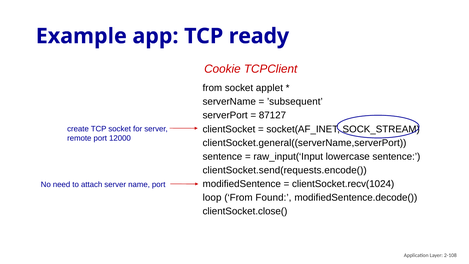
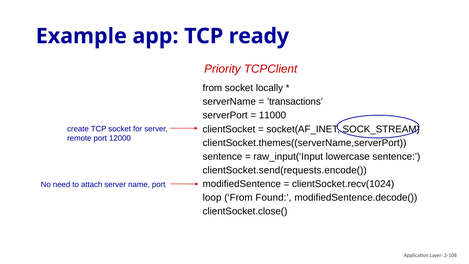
Cookie: Cookie -> Priority (222, 69)
applet: applet -> locally (269, 88)
’subsequent: ’subsequent -> ’transactions (295, 102)
87127: 87127 -> 11000 (272, 115)
clientSocket.general((serverName,serverPort: clientSocket.general((serverName,serverPort -> clientSocket.themes((serverName,serverPort (305, 143)
